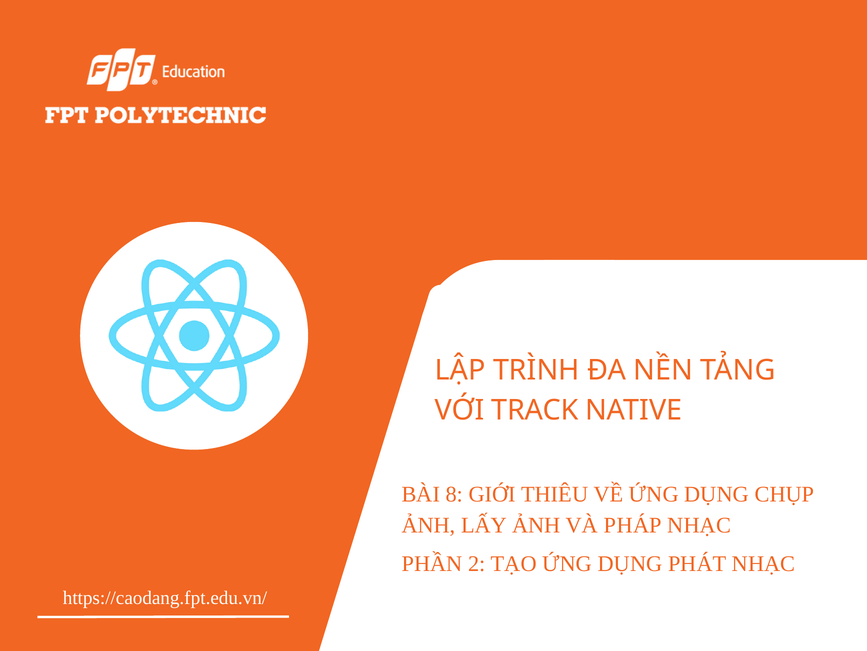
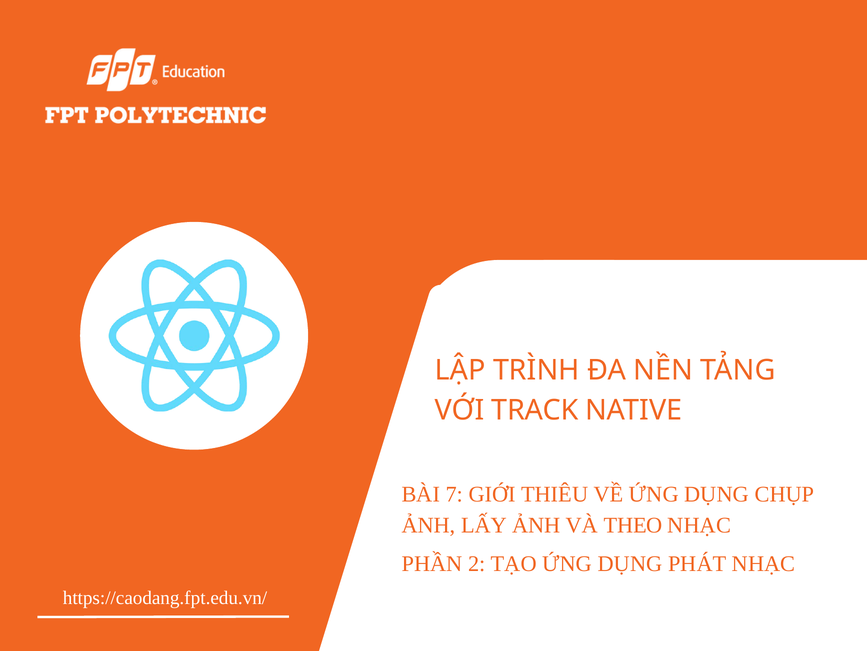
8: 8 -> 7 (454, 495)
PHÁP: PHÁP -> THEO (633, 526)
